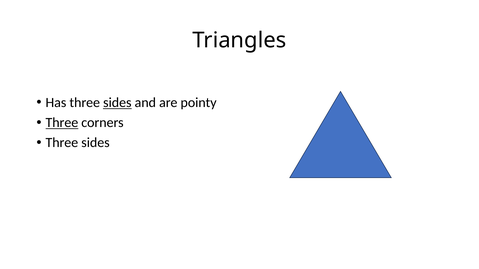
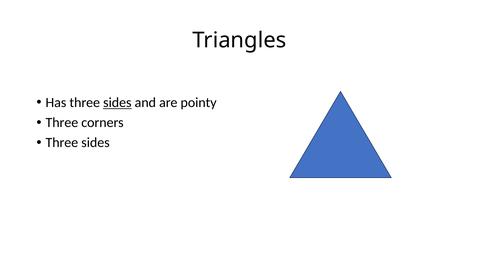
Three underline: present -> none (62, 123)
